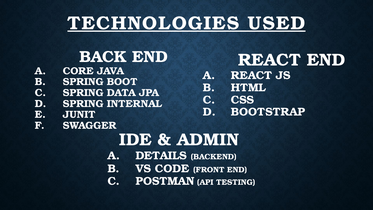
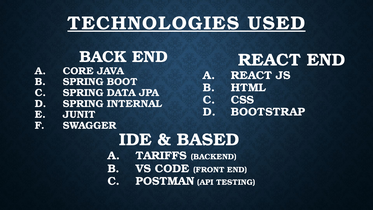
ADMIN: ADMIN -> BASED (208, 140)
DETAILS: DETAILS -> TARIFFS (161, 156)
